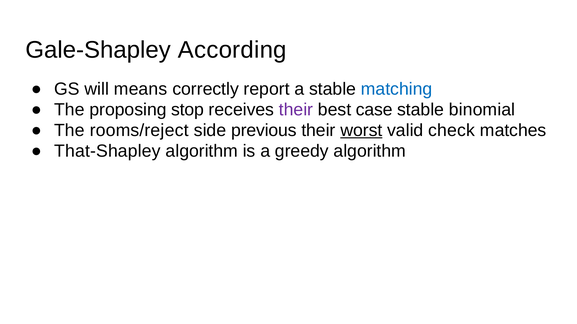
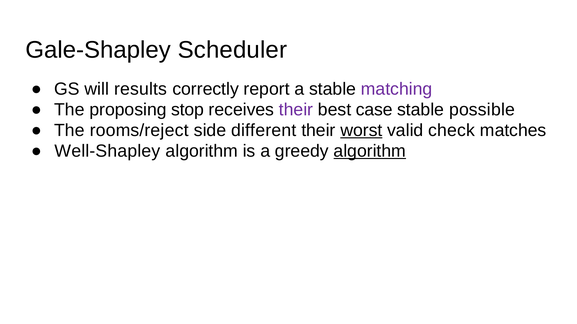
According: According -> Scheduler (232, 50)
means: means -> results (141, 89)
matching colour: blue -> purple (397, 89)
binomial: binomial -> possible (482, 110)
previous: previous -> different (264, 131)
That-Shapley: That-Shapley -> Well-Shapley (107, 151)
algorithm underline: none -> present (370, 151)
